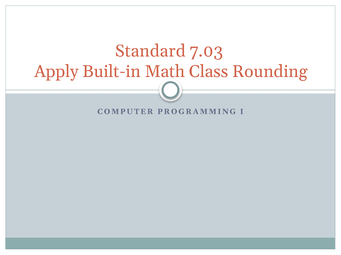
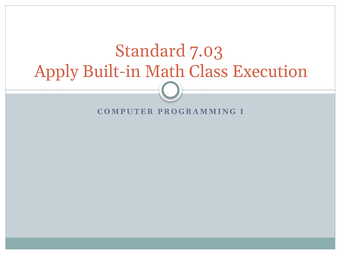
Rounding: Rounding -> Execution (270, 72)
